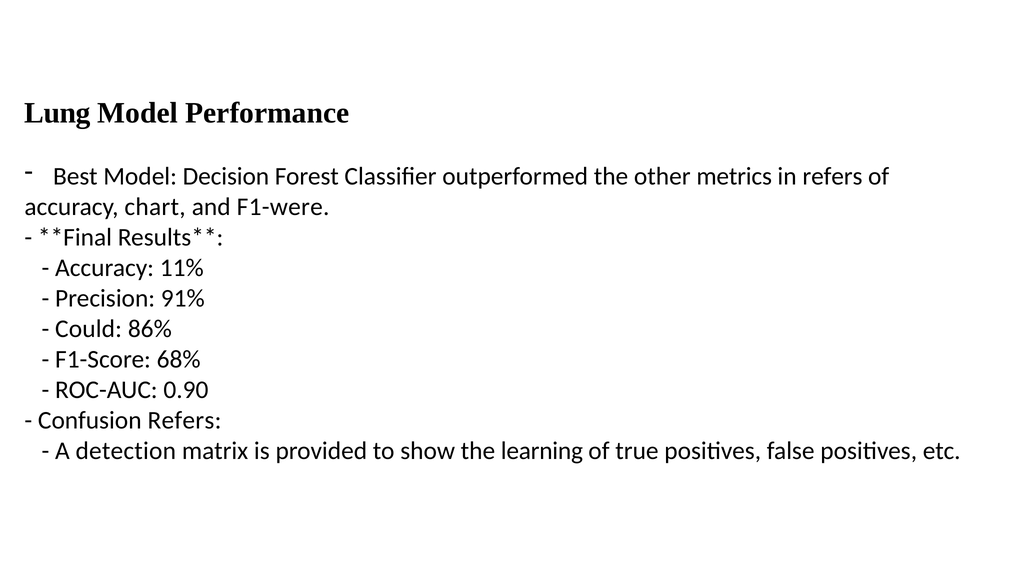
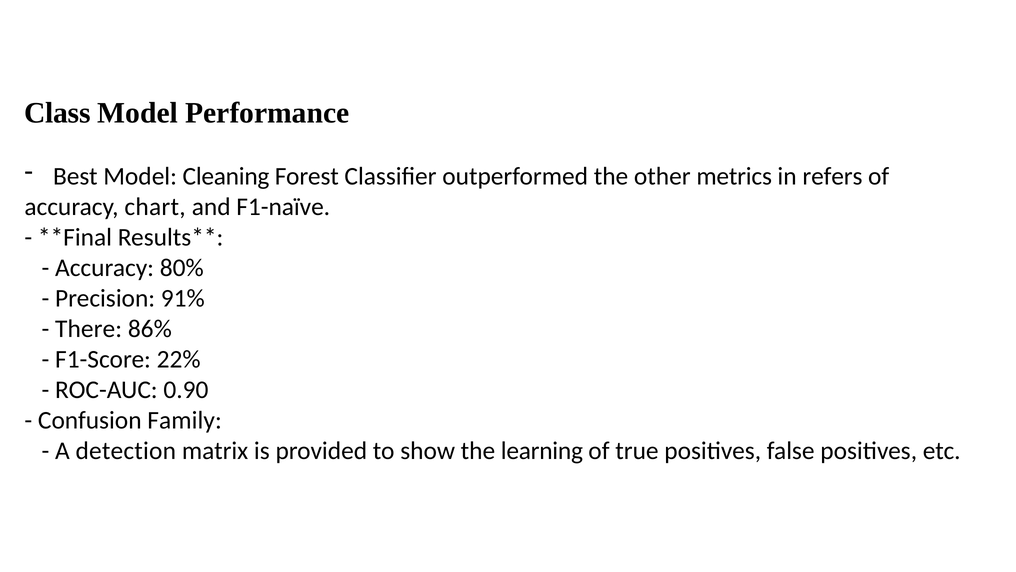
Lung: Lung -> Class (57, 113)
Decision: Decision -> Cleaning (226, 176)
F1-were: F1-were -> F1-naïve (283, 207)
11%: 11% -> 80% (182, 267)
Could: Could -> There (89, 328)
68%: 68% -> 22% (179, 359)
Confusion Refers: Refers -> Family (185, 420)
